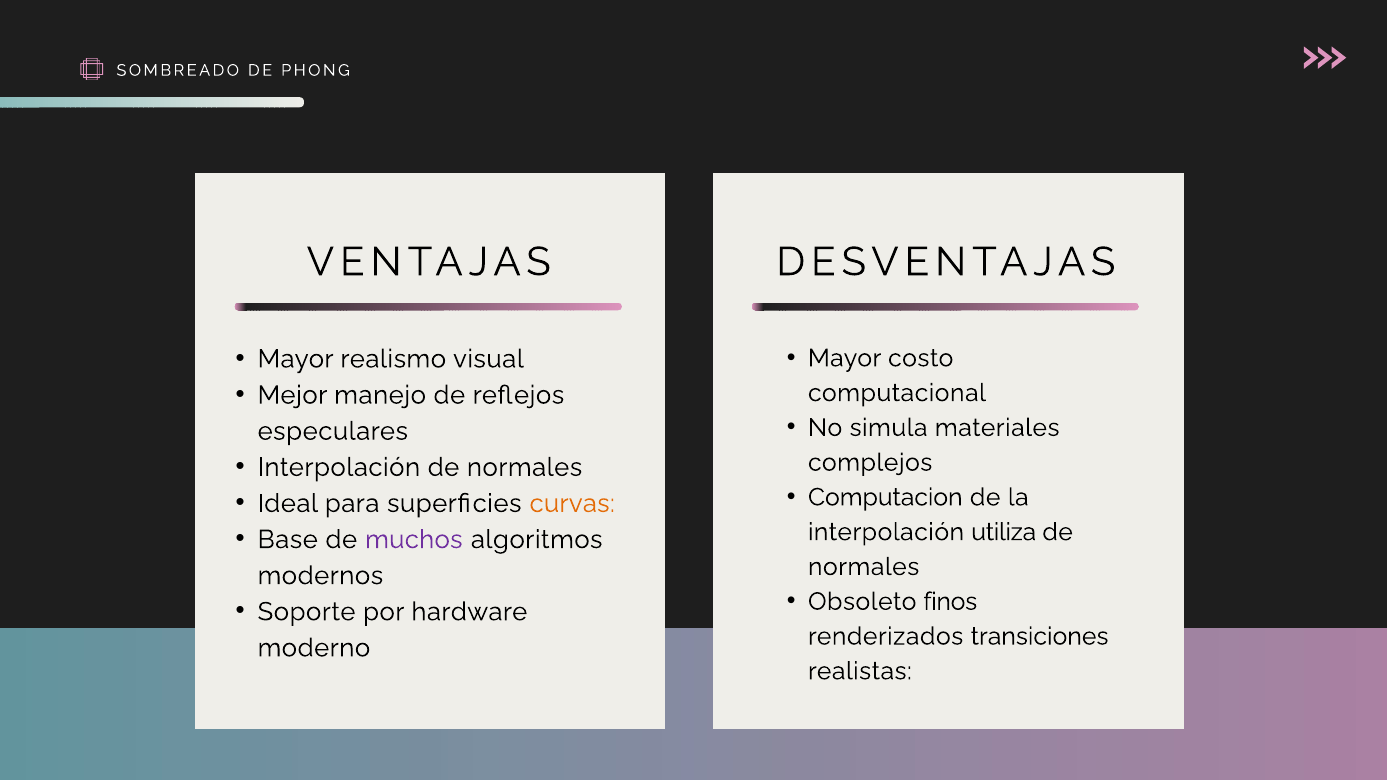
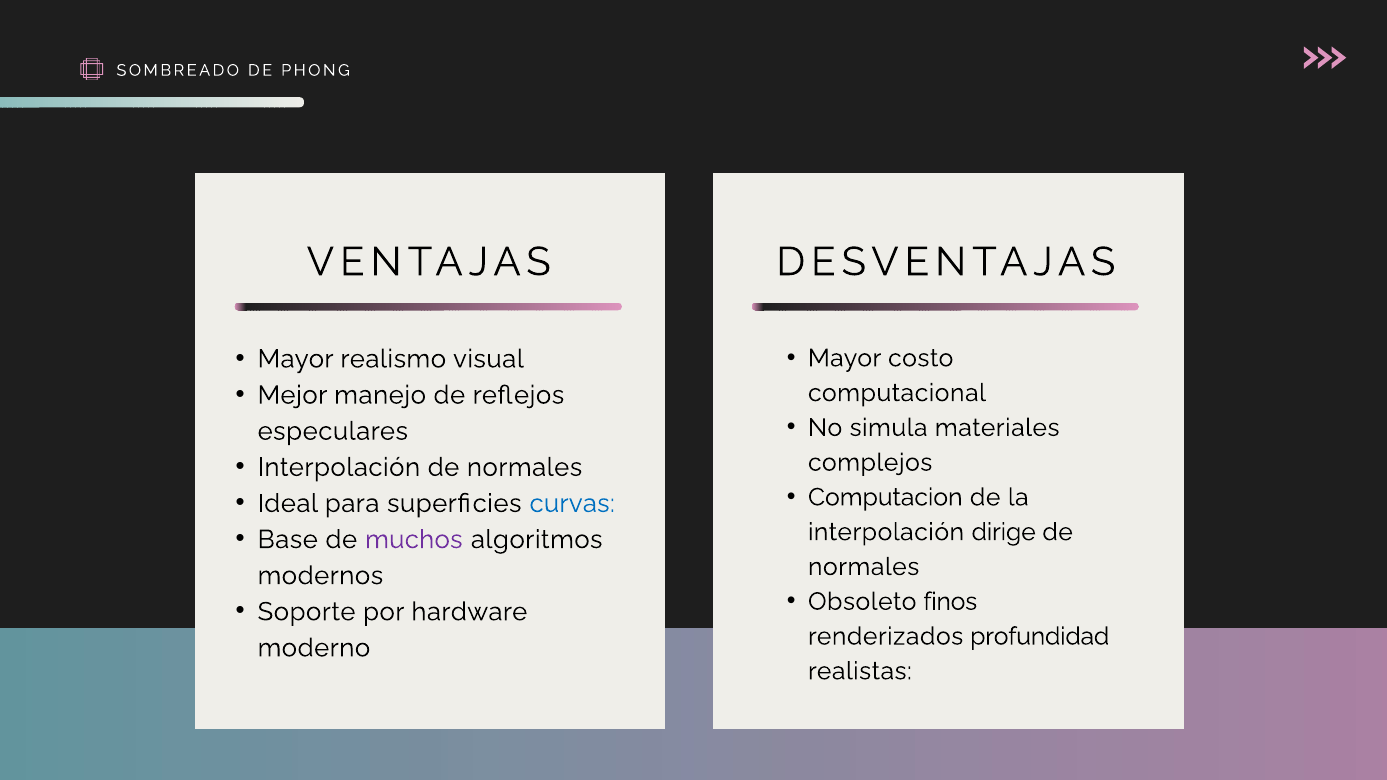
curvas colour: orange -> blue (572, 504)
utiliza: utiliza -> dirige (1004, 532)
transiciones: transiciones -> profundidad (1040, 636)
